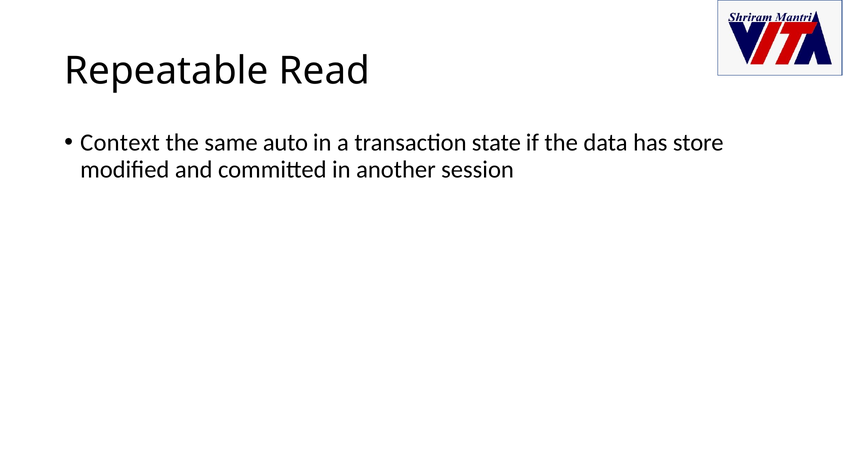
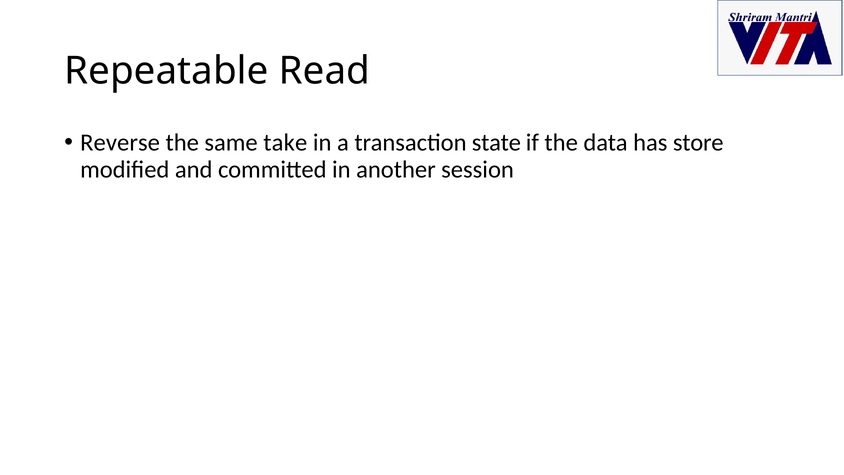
Context: Context -> Reverse (120, 143)
auto: auto -> take (285, 143)
